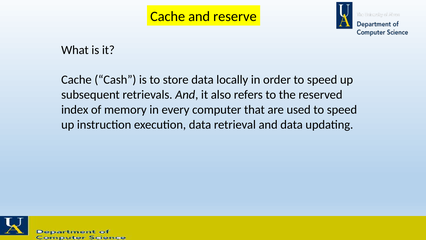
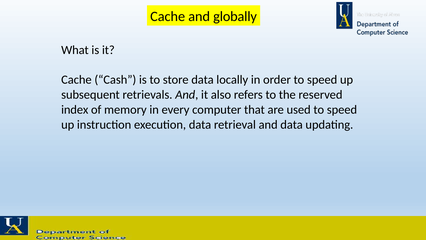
reserve: reserve -> globally (235, 16)
